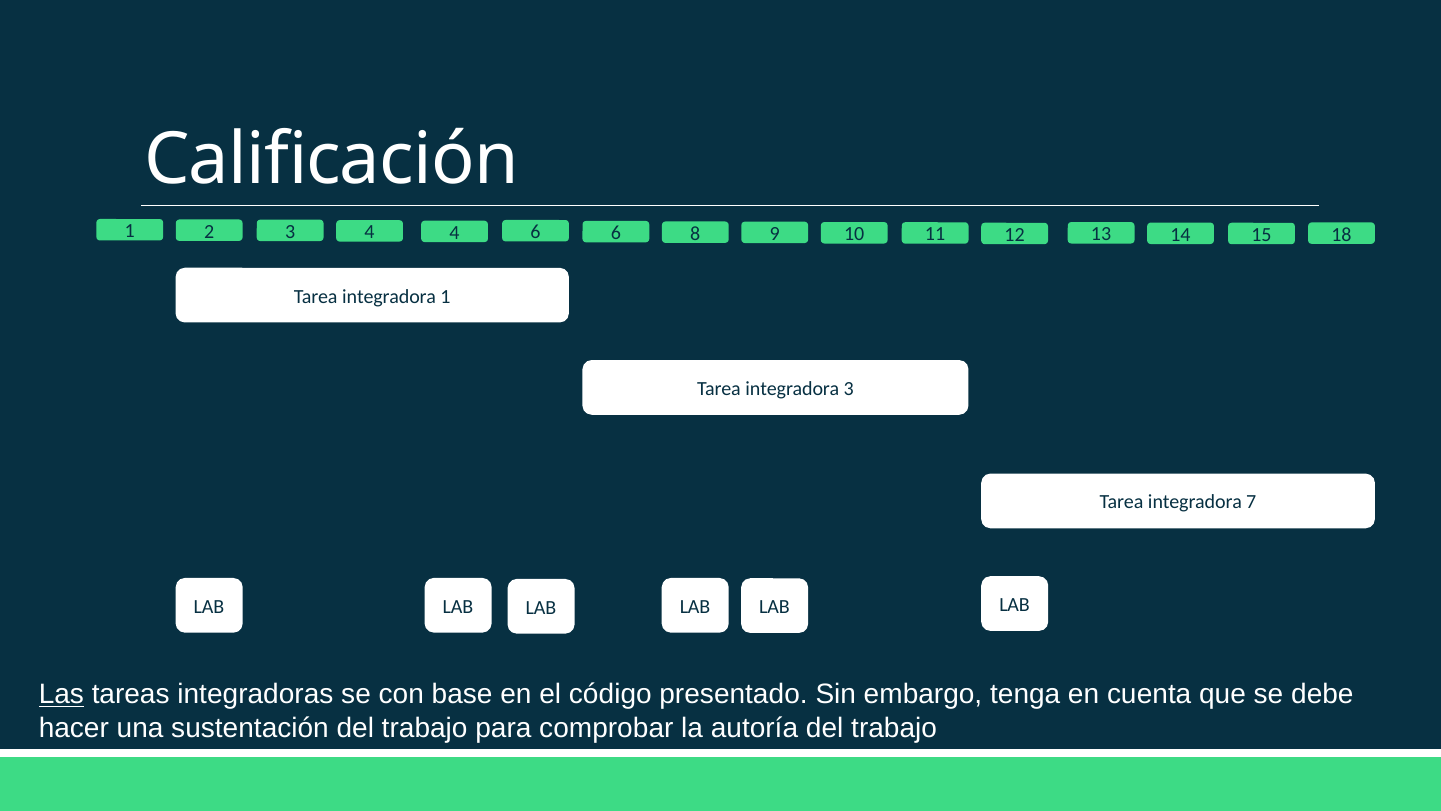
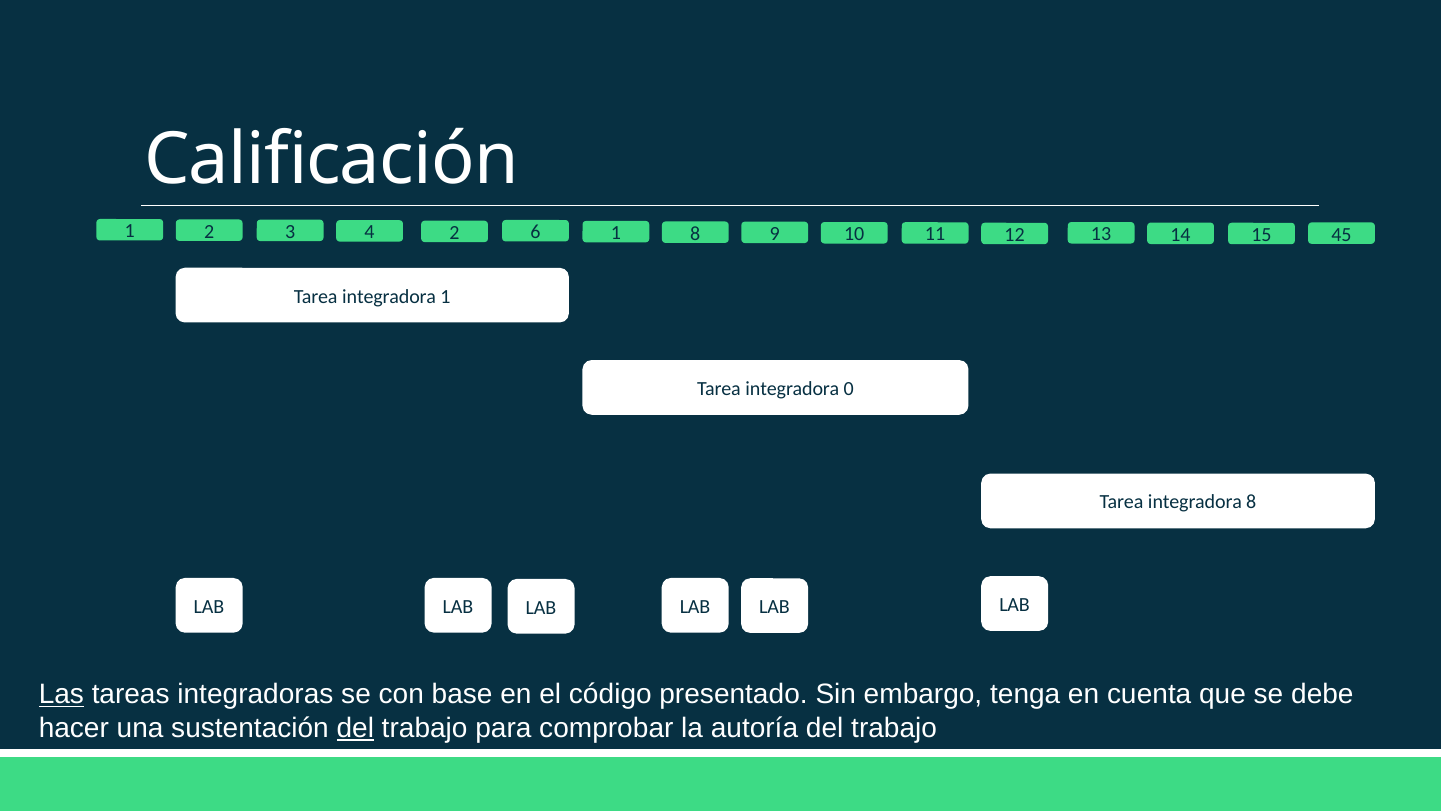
4 4: 4 -> 2 (455, 233)
6 6: 6 -> 1 (616, 233)
18: 18 -> 45 (1341, 234)
integradora 3: 3 -> 0 (849, 389)
integradora 7: 7 -> 8 (1251, 502)
del underline: none -> present (355, 728)
